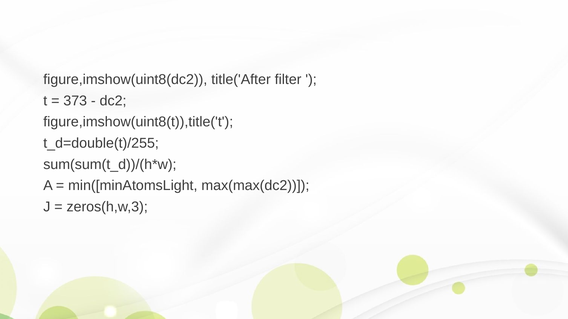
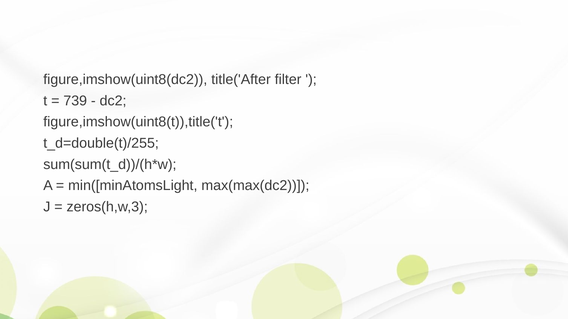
373: 373 -> 739 (75, 101)
